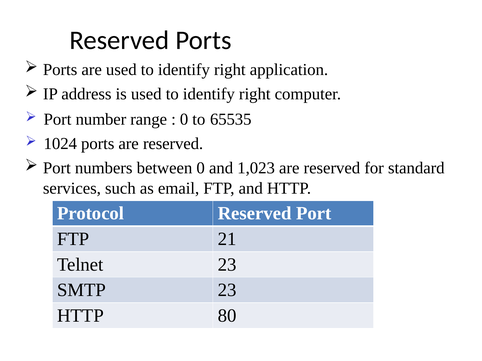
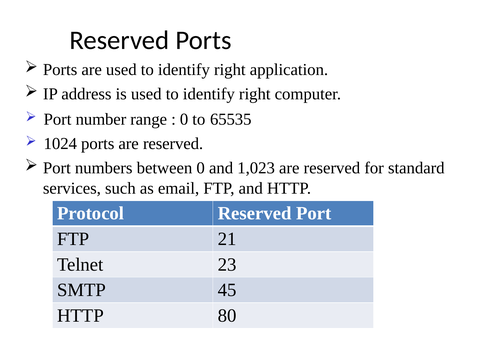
SMTP 23: 23 -> 45 (227, 291)
